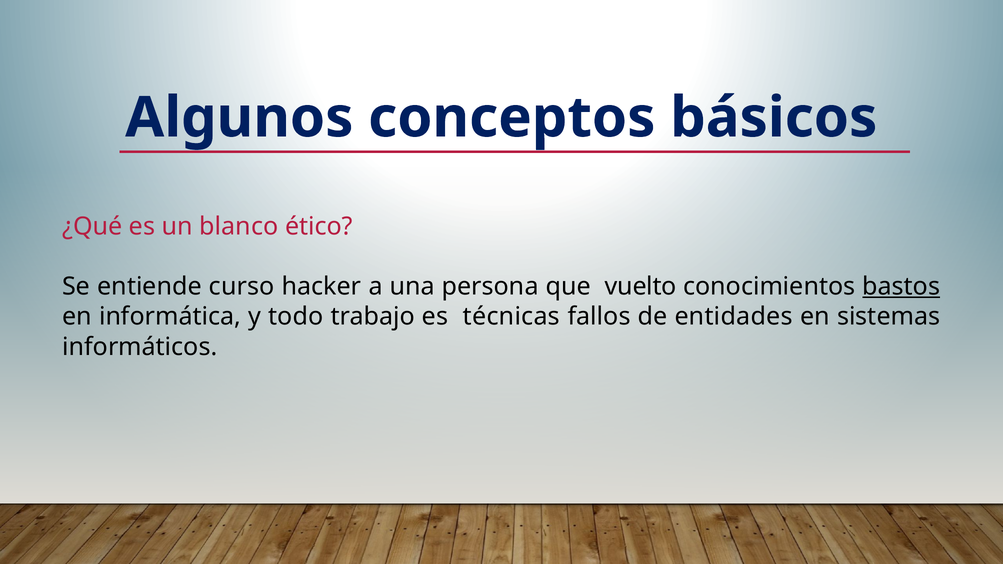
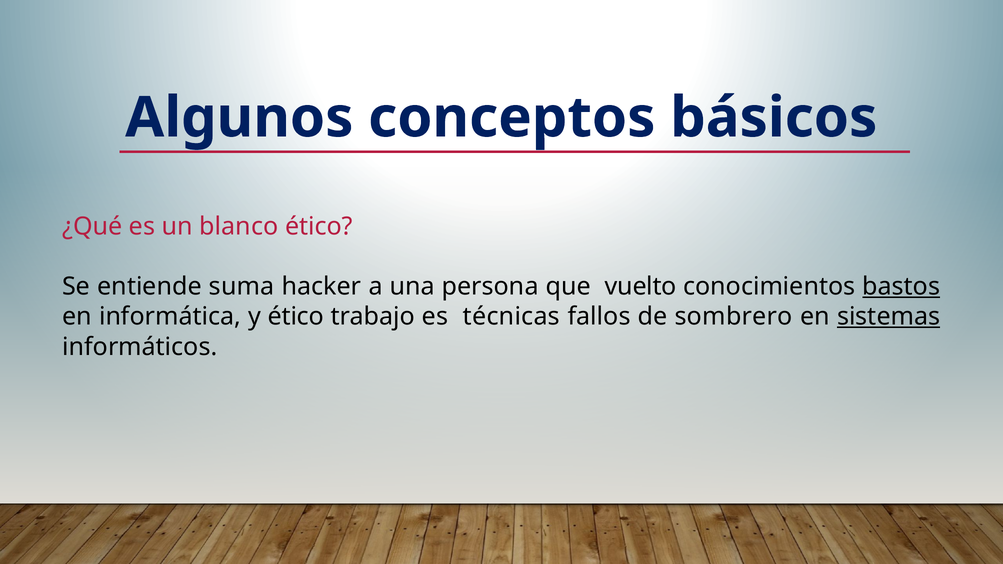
curso: curso -> suma (242, 287)
y todo: todo -> ético (296, 317)
entidades: entidades -> sombrero (734, 317)
sistemas underline: none -> present (889, 317)
